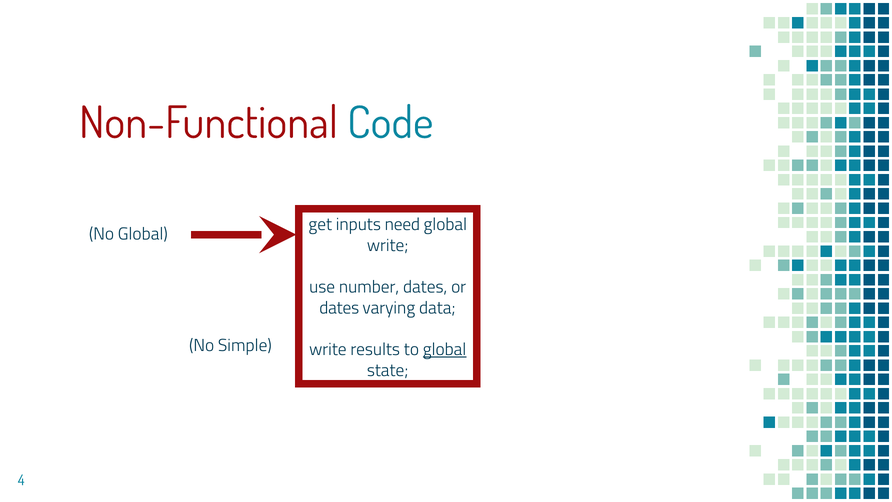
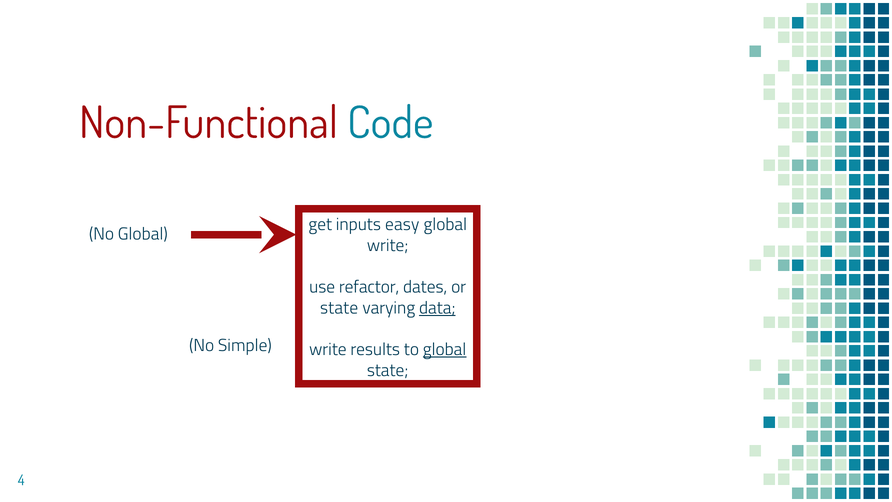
need: need -> easy (402, 224)
number: number -> refactor (369, 287)
dates: dates -> state (339, 308)
data underline: none -> present (437, 308)
